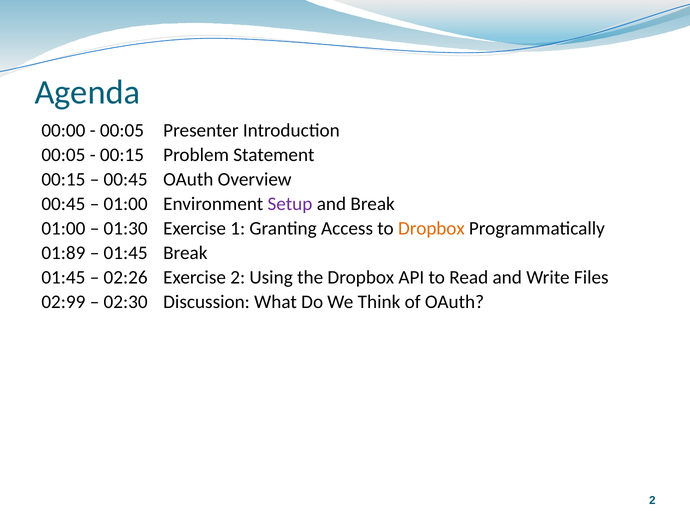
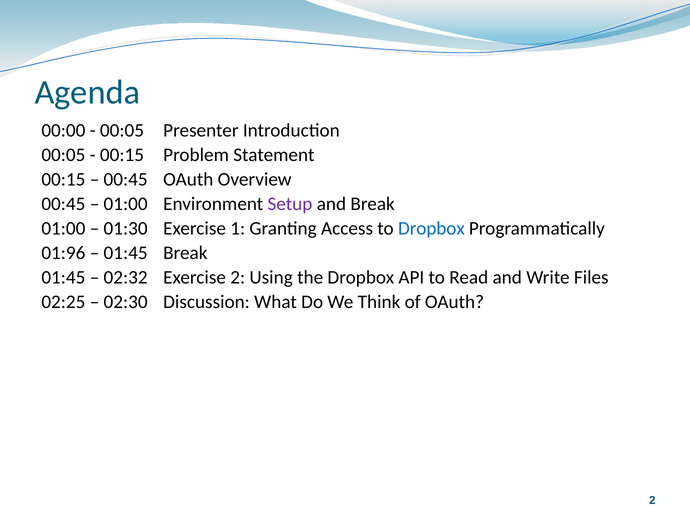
Dropbox colour: orange -> blue (431, 229)
01:89: 01:89 -> 01:96 (63, 253)
02:26: 02:26 -> 02:32 (126, 278)
02:99: 02:99 -> 02:25 (63, 302)
